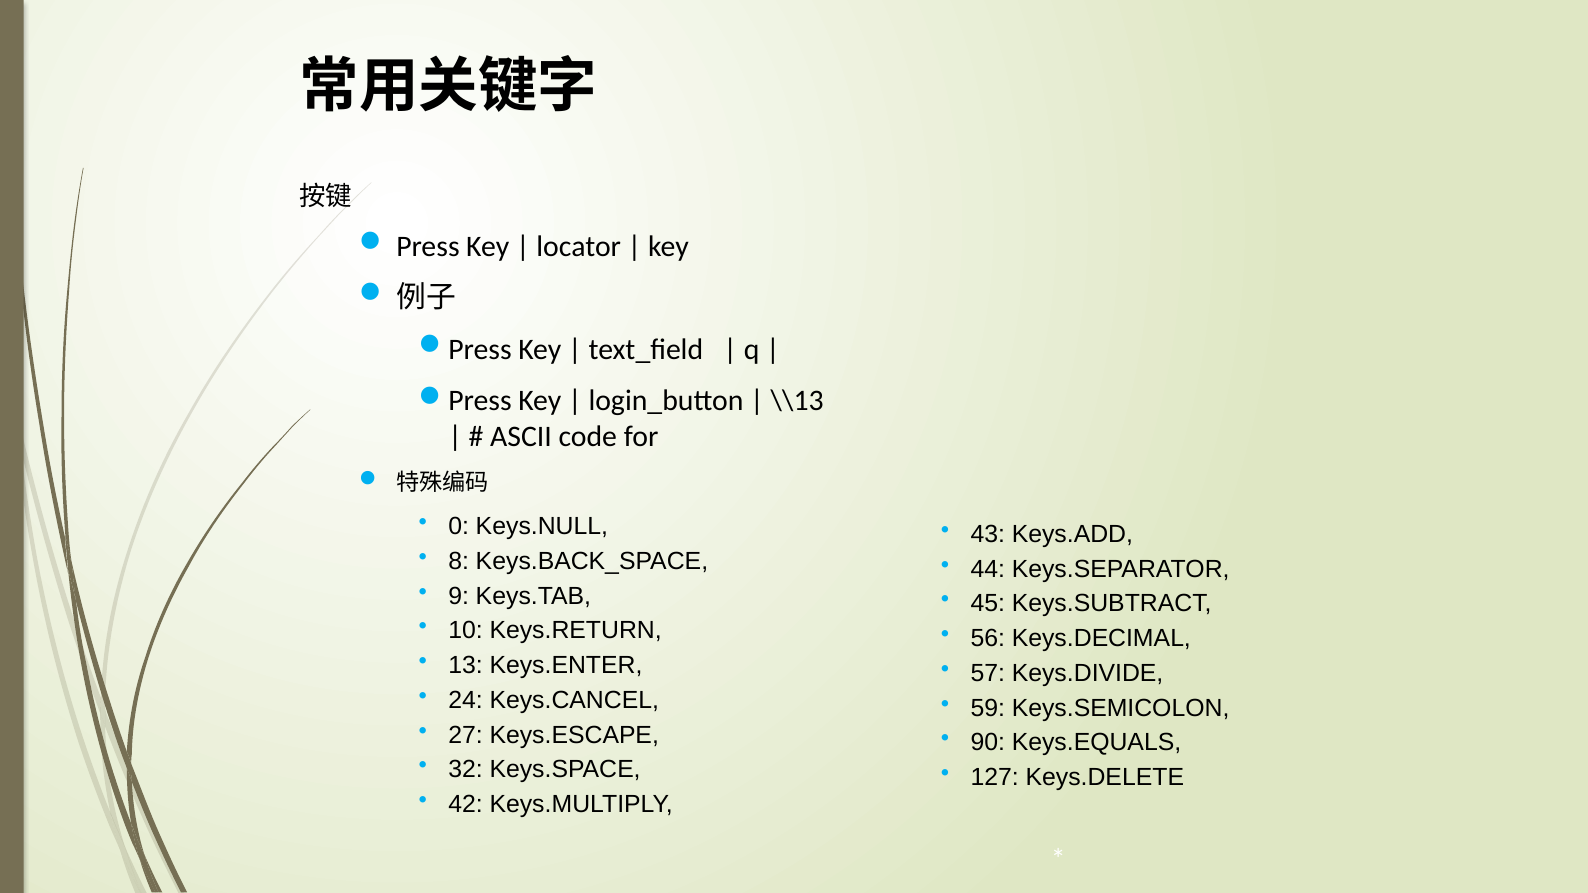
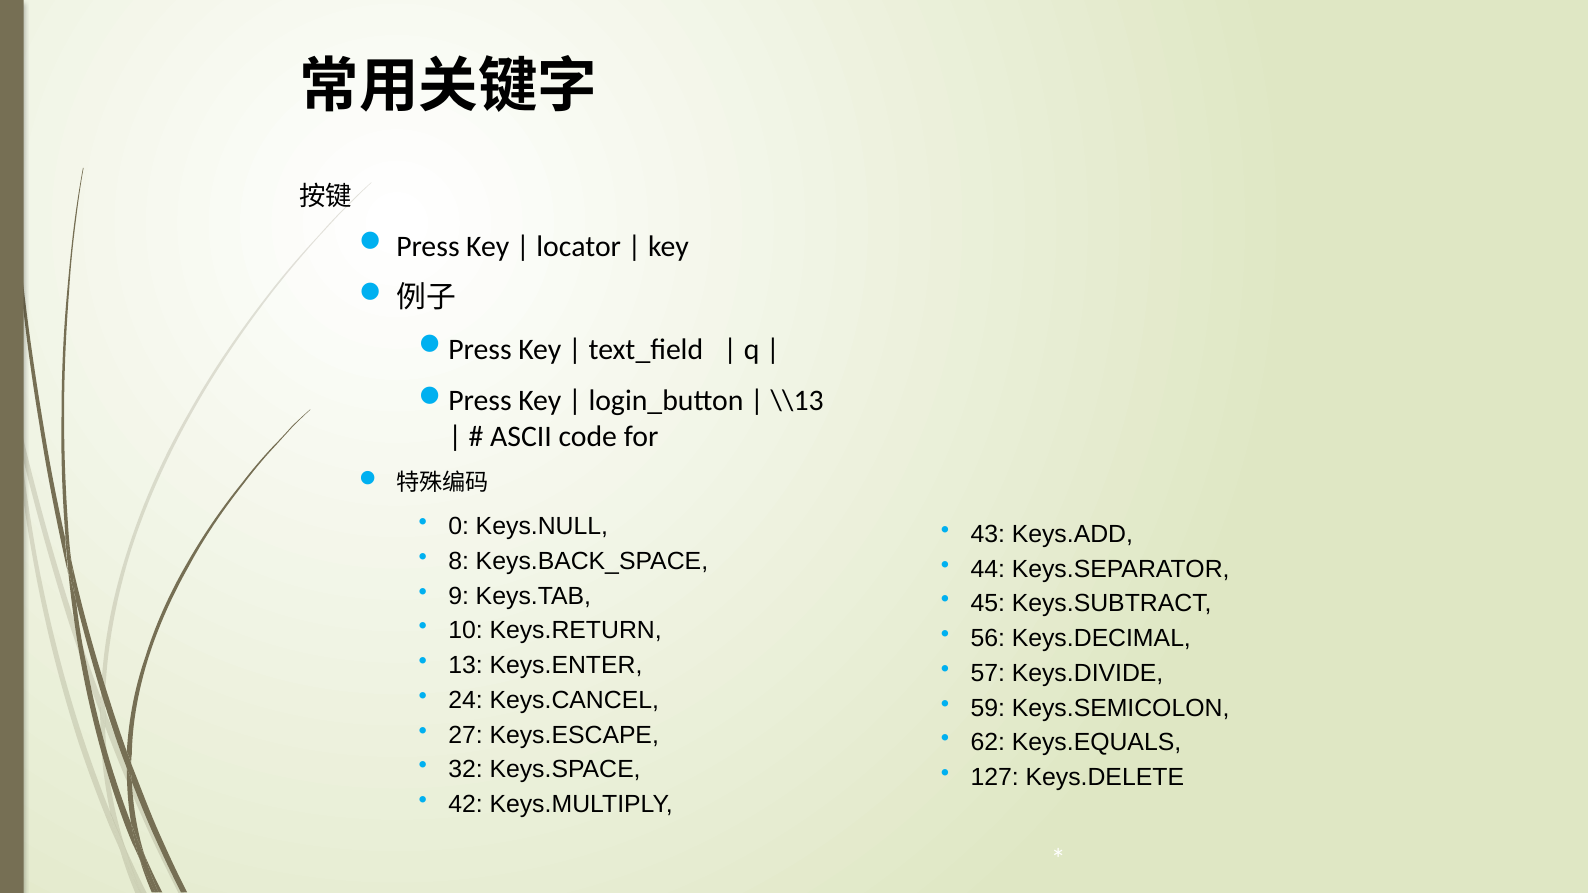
90: 90 -> 62 (988, 743)
